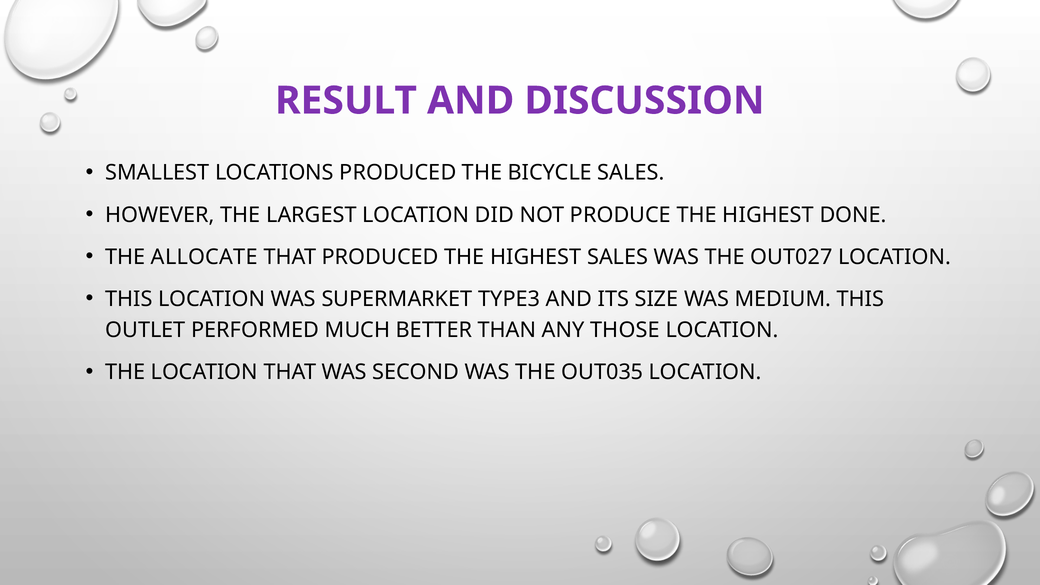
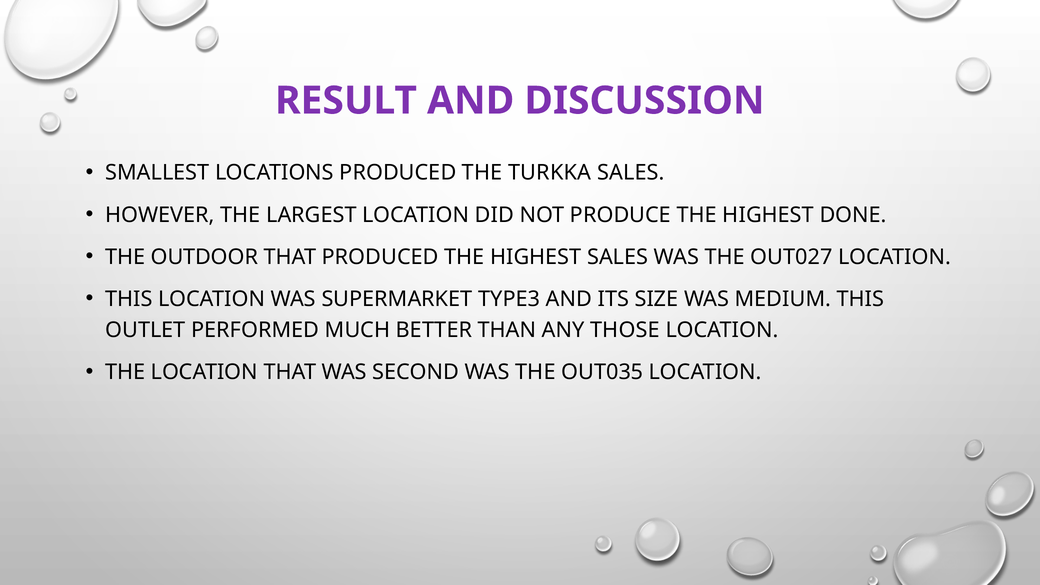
BICYCLE: BICYCLE -> TURKKA (550, 173)
ALLOCATE: ALLOCATE -> OUTDOOR (204, 257)
